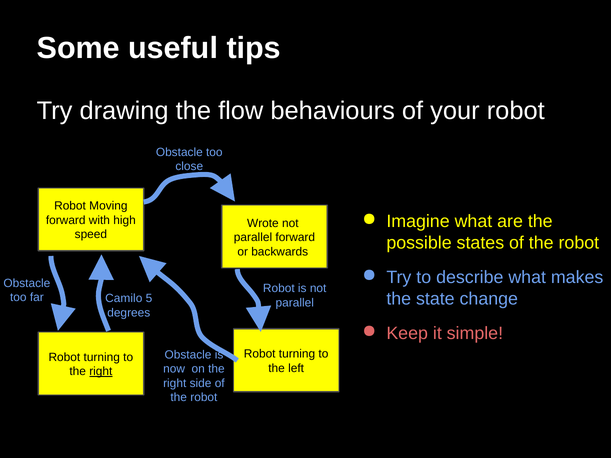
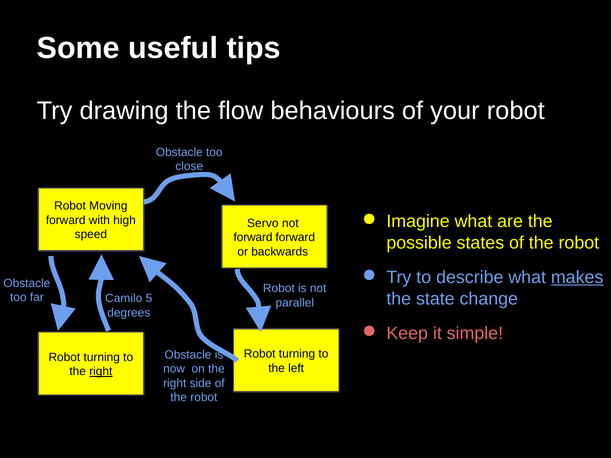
Wrote: Wrote -> Servo (263, 223)
parallel: parallel -> forward (253, 237)
makes underline: none -> present (577, 278)
